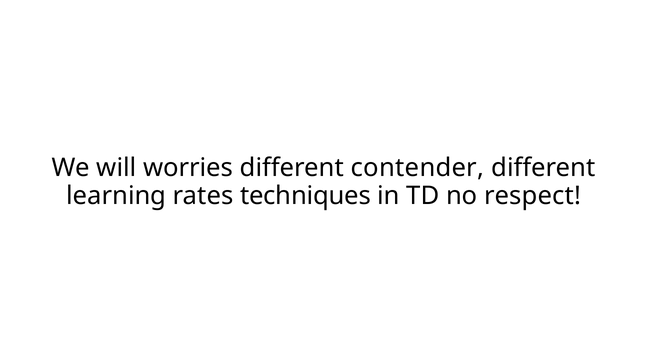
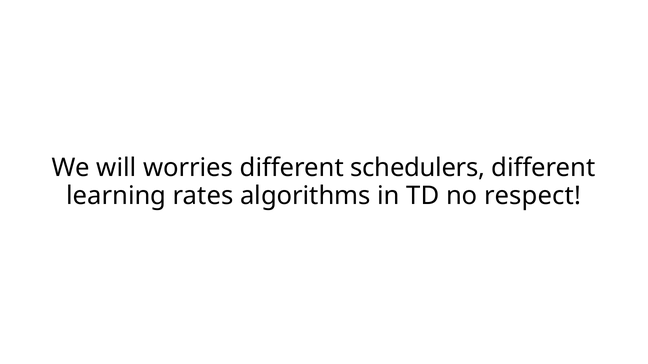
contender: contender -> schedulers (418, 168)
techniques: techniques -> algorithms (305, 196)
